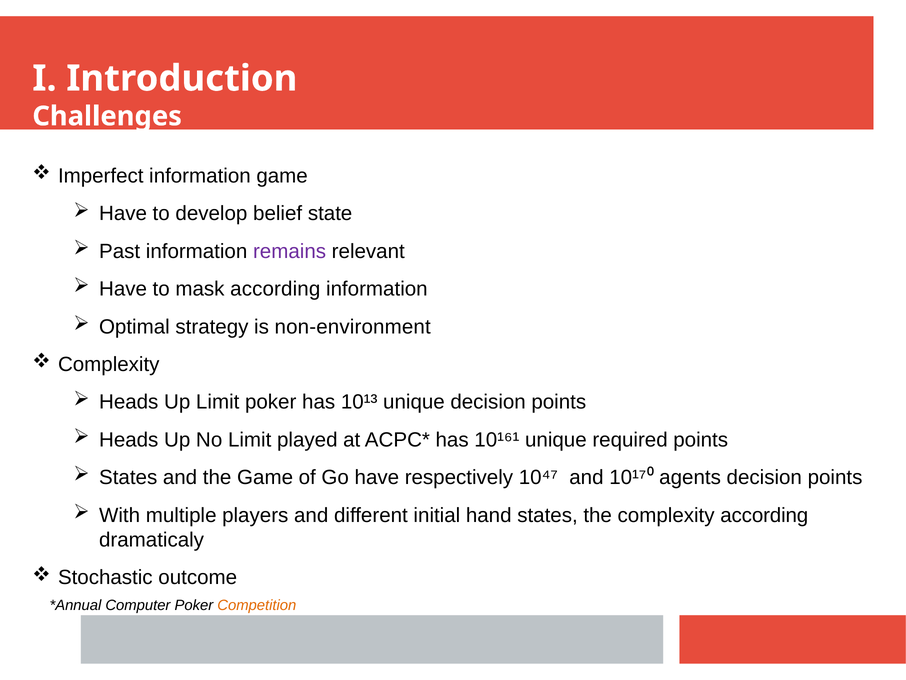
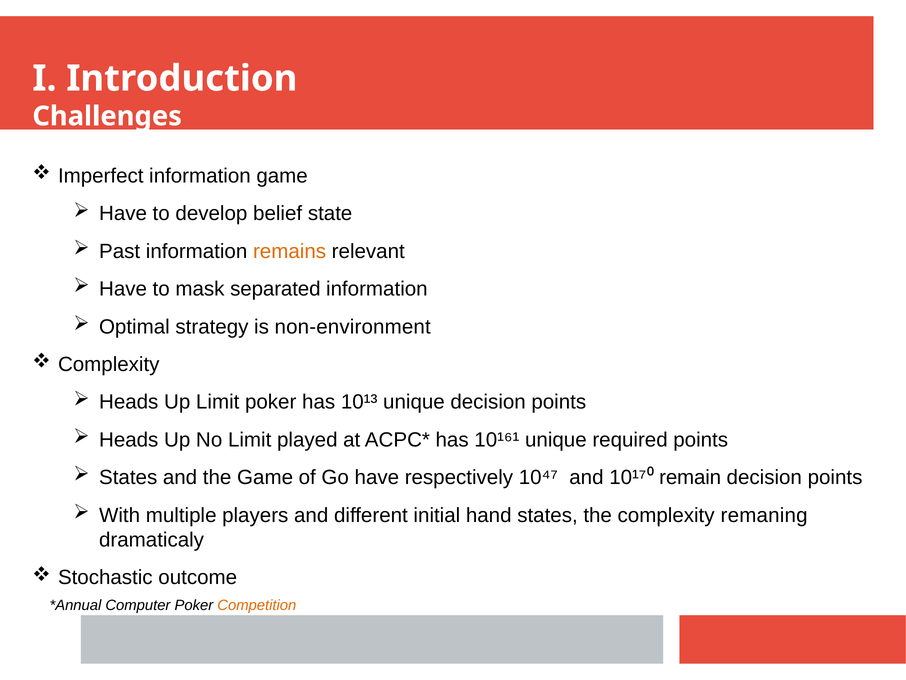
remains colour: purple -> orange (290, 251)
mask according: according -> separated (275, 289)
agents: agents -> remain (690, 477)
complexity according: according -> remaning (764, 515)
